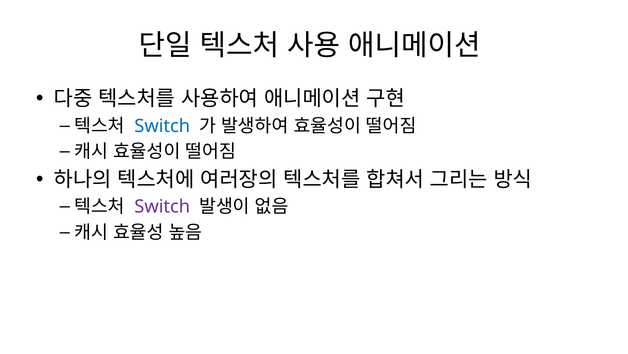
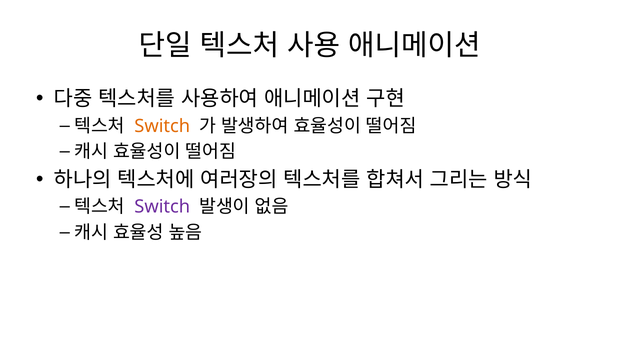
Switch colour: blue -> orange (162, 126)
